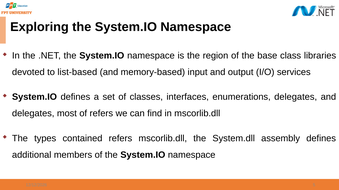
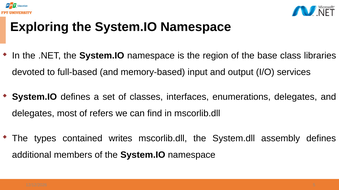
list-based: list-based -> full-based (77, 72)
contained refers: refers -> writes (120, 139)
